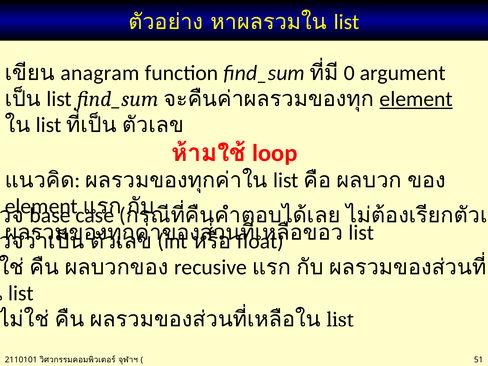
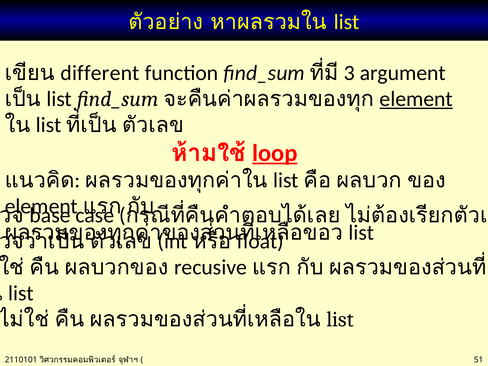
anagram: anagram -> different (100, 73)
0: 0 -> 3 (349, 73)
loop underline: none -> present (275, 153)
